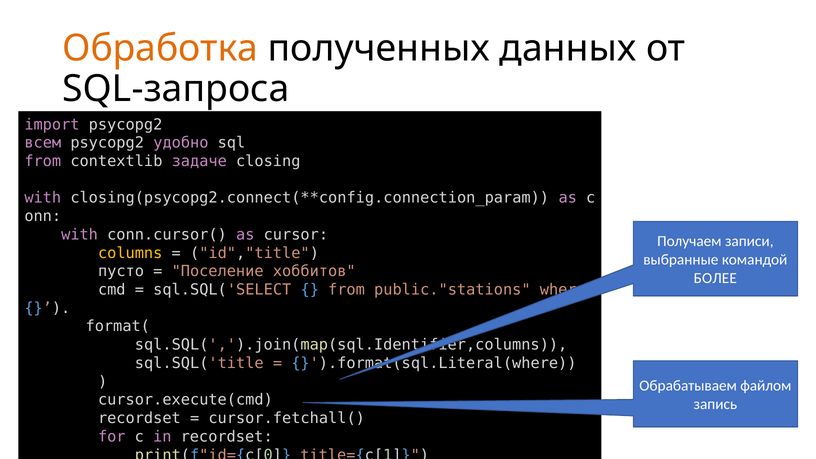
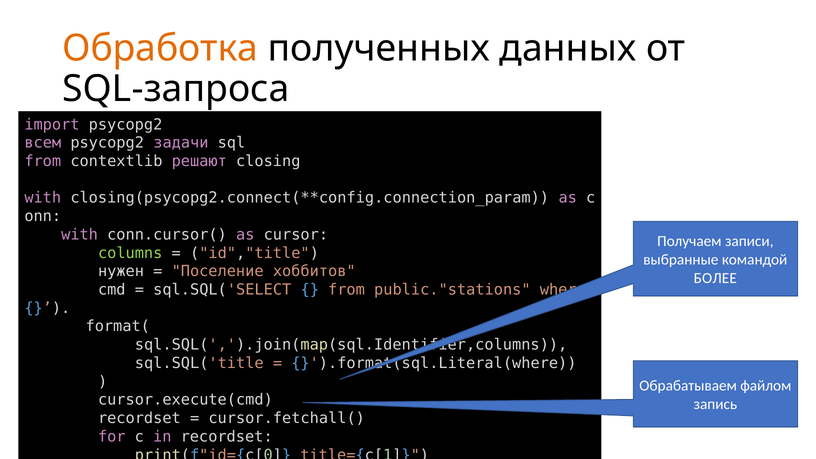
удобно: удобно -> задачи (181, 143)
задаче: задаче -> решают (199, 161)
columns colour: yellow -> light green (130, 253)
пусто: пусто -> нужен (121, 271)
